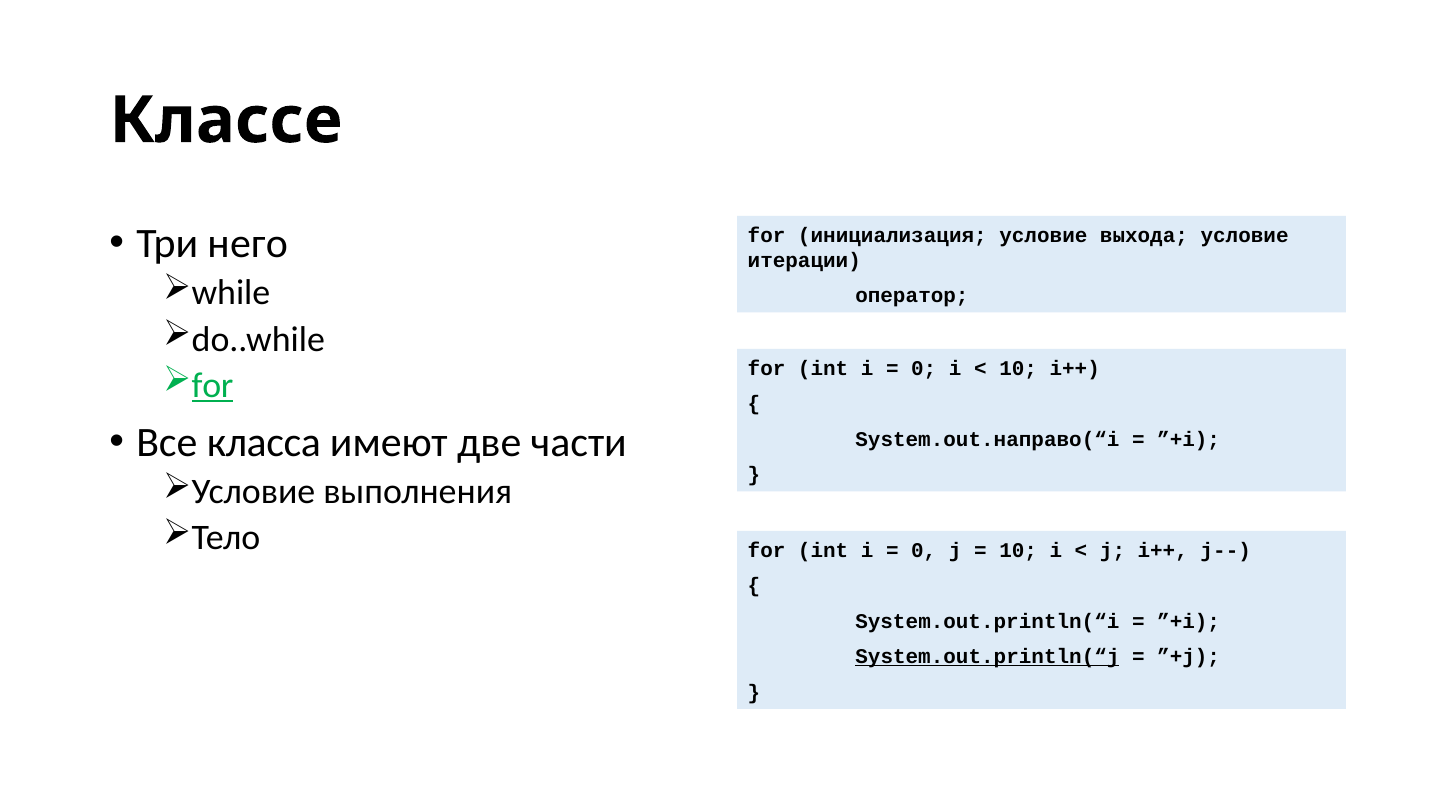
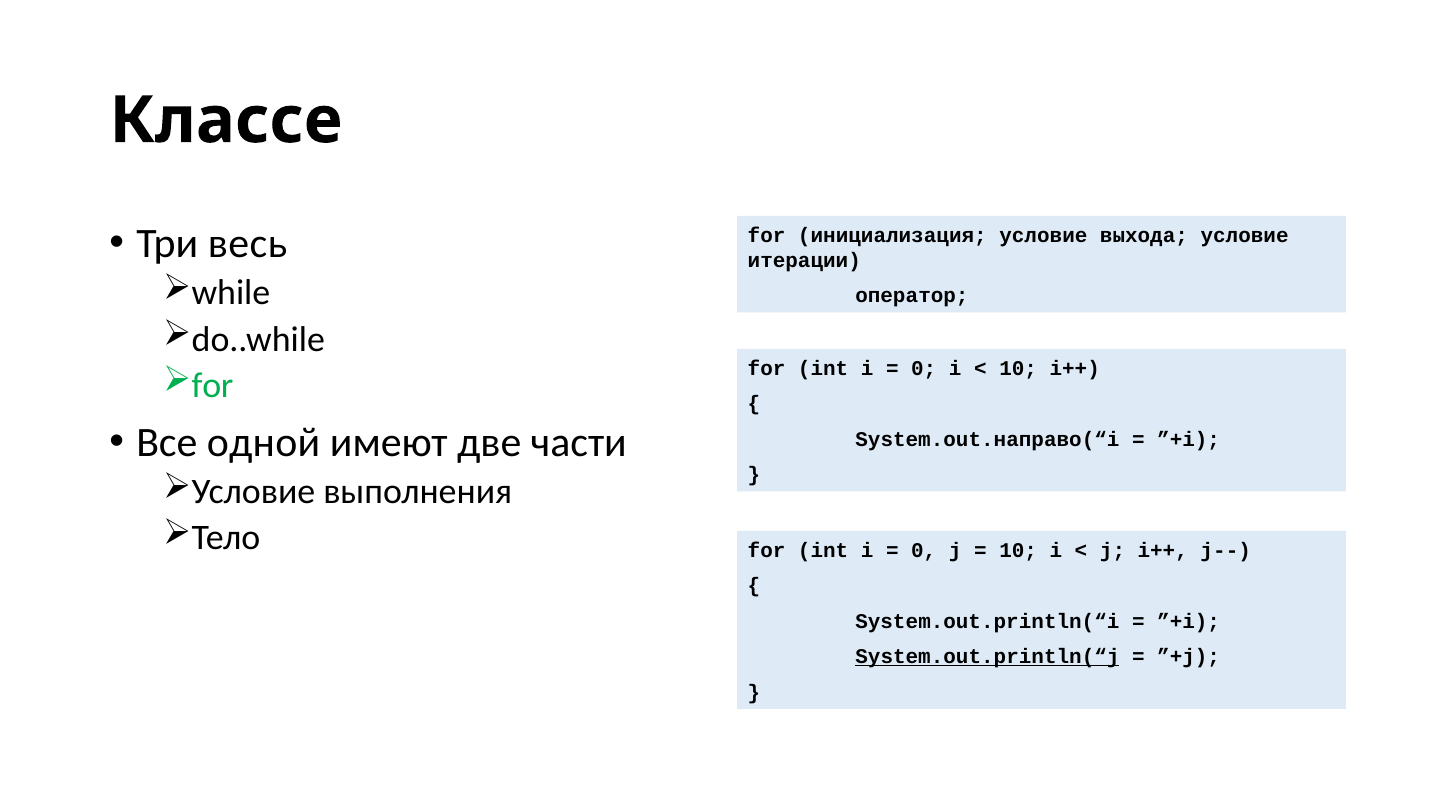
него: него -> весь (248, 244)
for underline: present -> none (213, 386)
класса: класса -> одной (264, 442)
